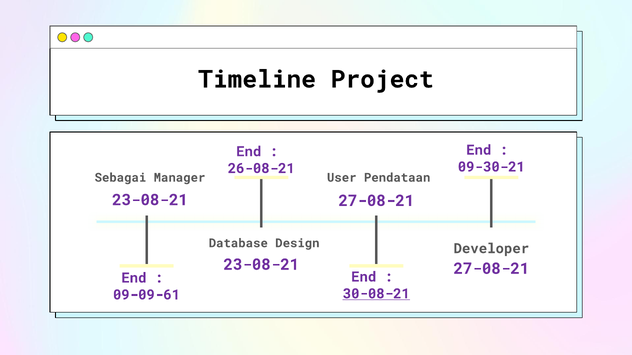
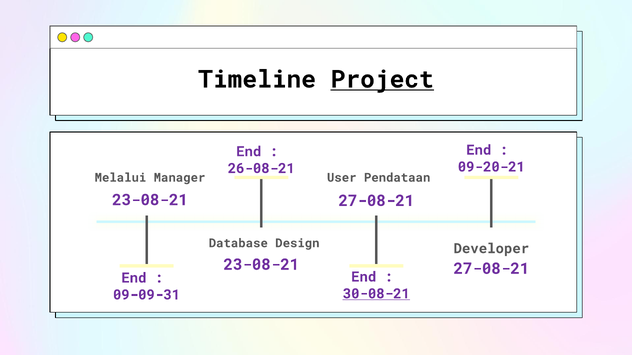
Project underline: none -> present (382, 80)
09-30-21: 09-30-21 -> 09-20-21 (491, 167)
Sebagai: Sebagai -> Melalui (120, 178)
09-09-61: 09-09-61 -> 09-09-31 (147, 295)
